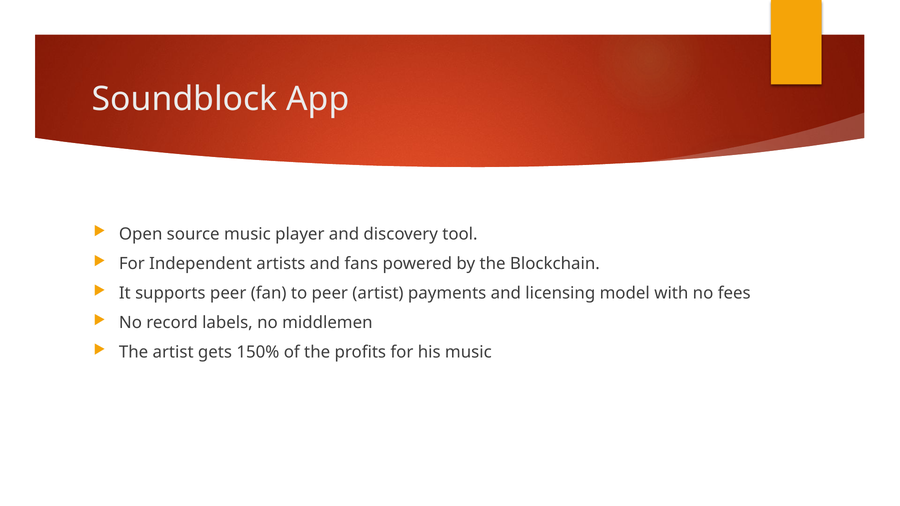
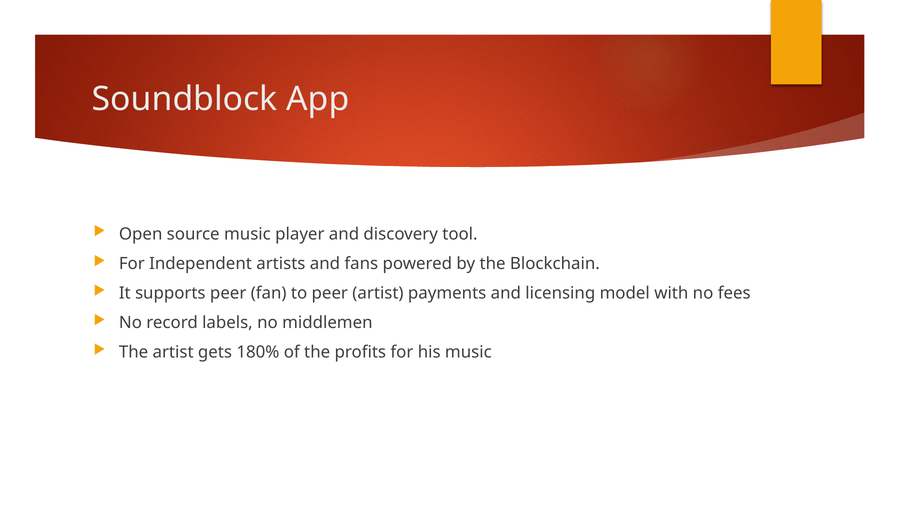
150%: 150% -> 180% (258, 353)
